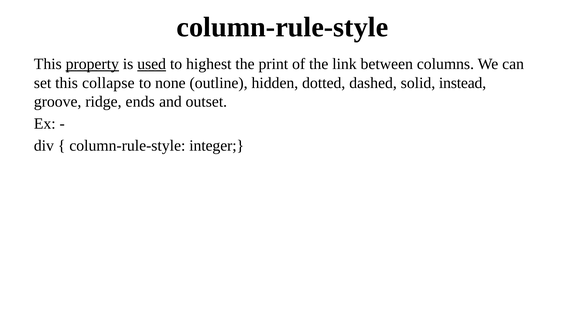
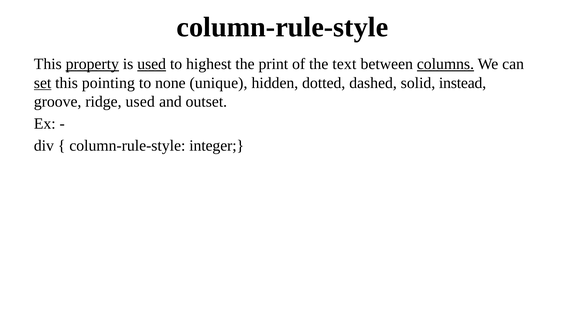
link: link -> text (344, 64)
columns underline: none -> present (445, 64)
set underline: none -> present (43, 83)
collapse: collapse -> pointing (108, 83)
outline: outline -> unique (219, 83)
ridge ends: ends -> used (140, 102)
